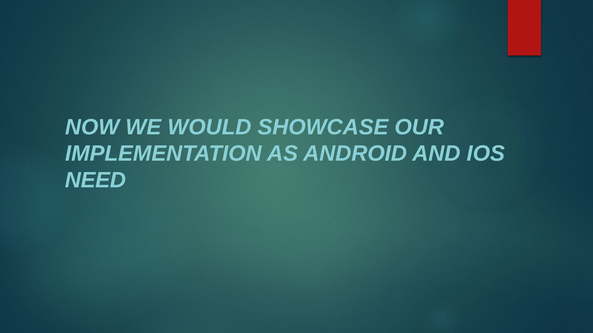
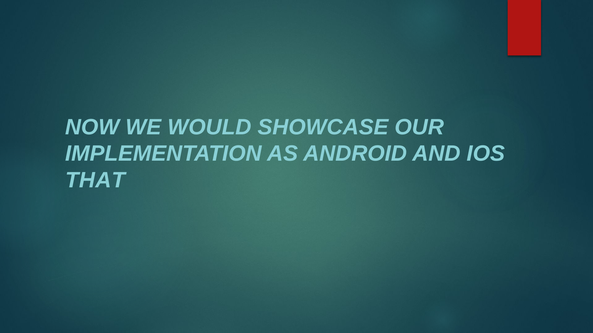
NEED: NEED -> THAT (95, 181)
